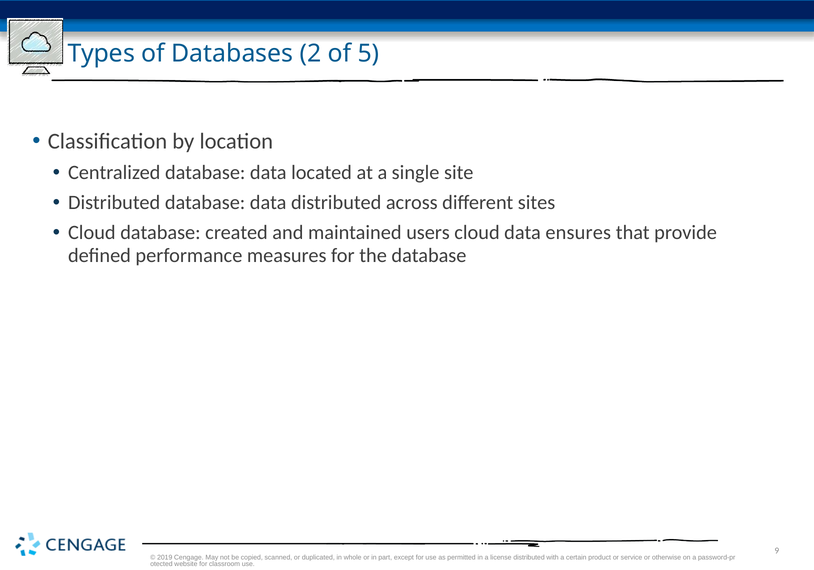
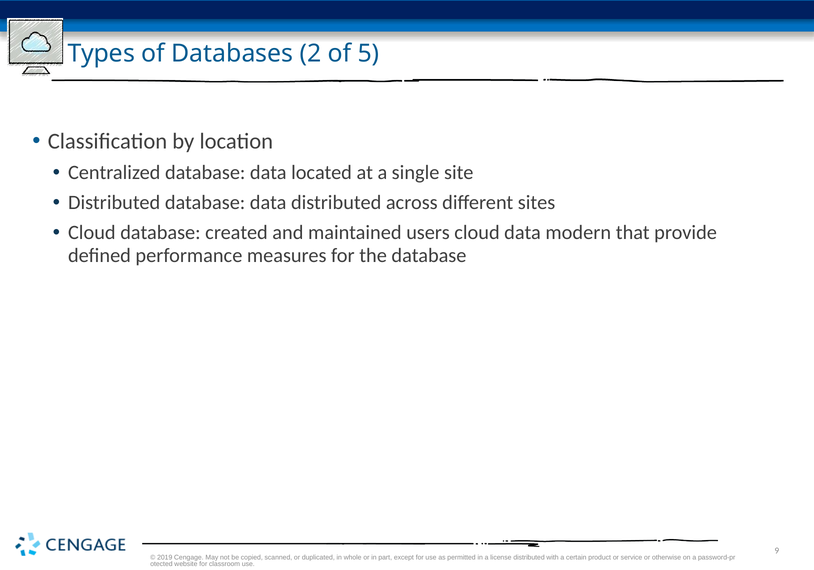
ensures: ensures -> modern (578, 232)
